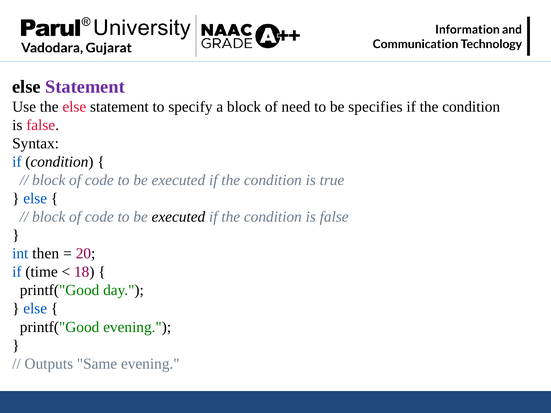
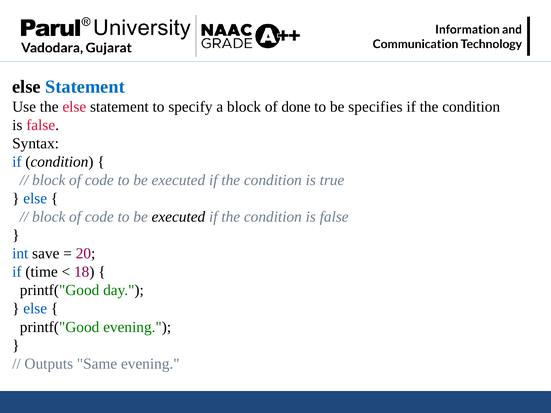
Statement colour: purple -> blue (85, 87)
need: need -> done (296, 107)
then: then -> save (46, 254)
